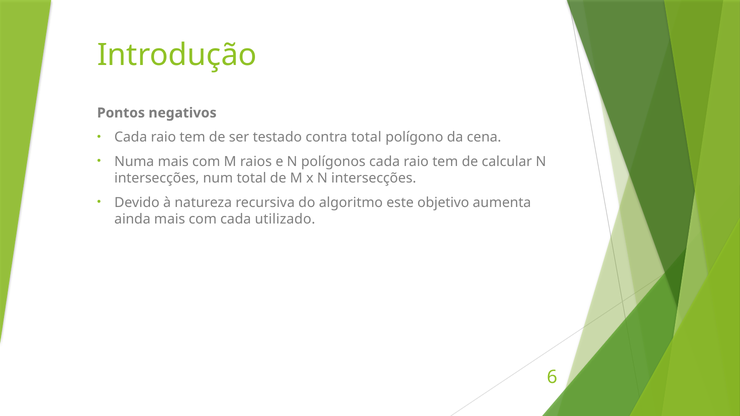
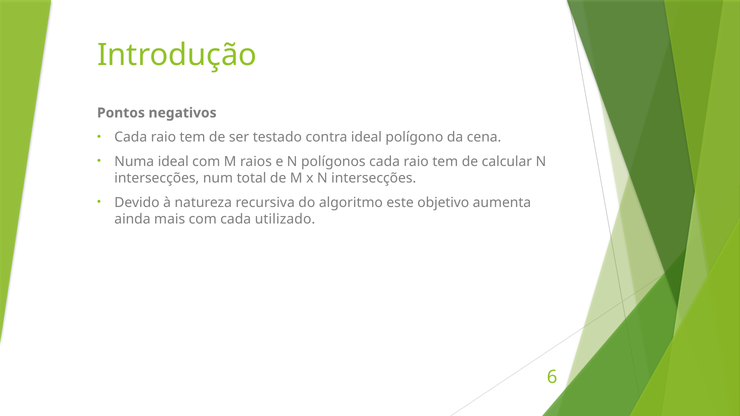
contra total: total -> ideal (366, 137)
Numa mais: mais -> ideal (173, 162)
